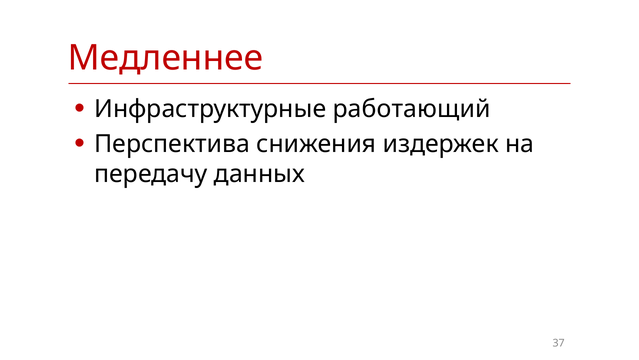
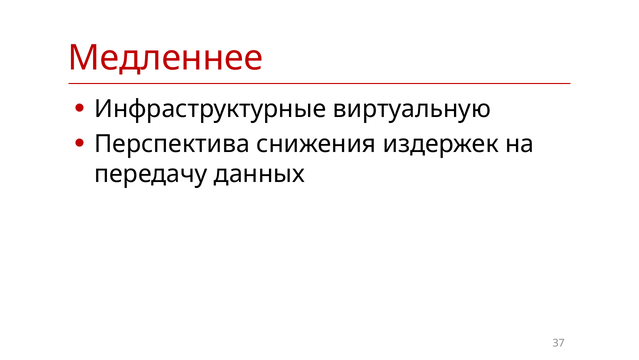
работающий: работающий -> виртуальную (412, 109)
